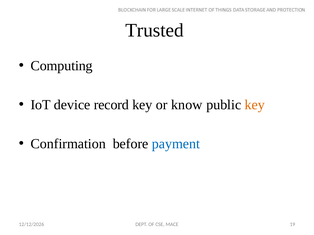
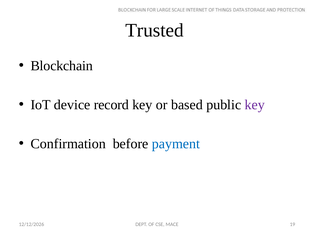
Computing: Computing -> Blockchain (62, 66)
know: know -> based (187, 105)
key colour: orange -> purple (255, 105)
